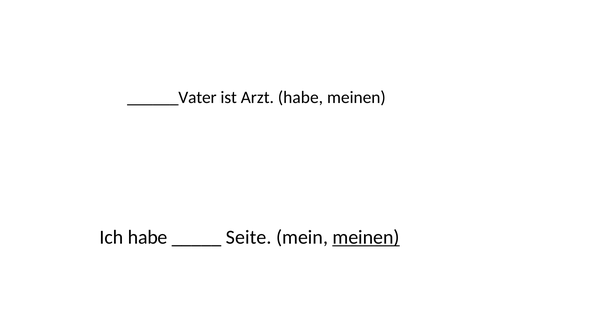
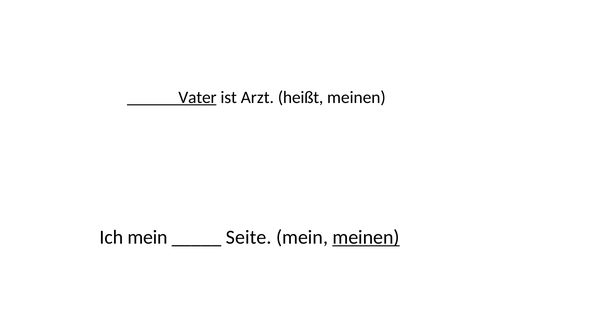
______Vater underline: none -> present (172, 97)
Arzt habe: habe -> heißt (301, 97)
Ich habe: habe -> mein (148, 237)
